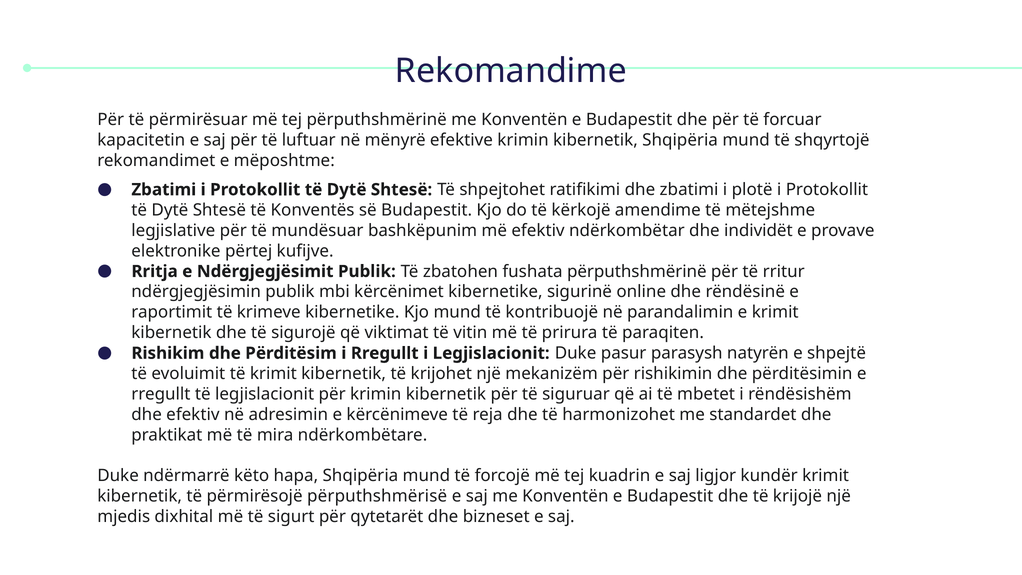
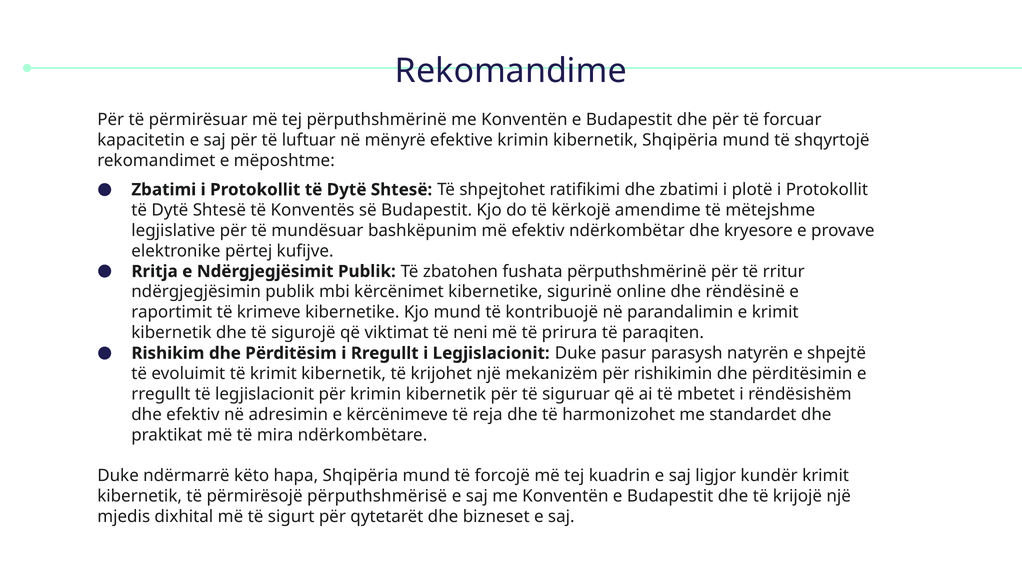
individët: individët -> kryesore (758, 230)
vitin: vitin -> neni (470, 333)
